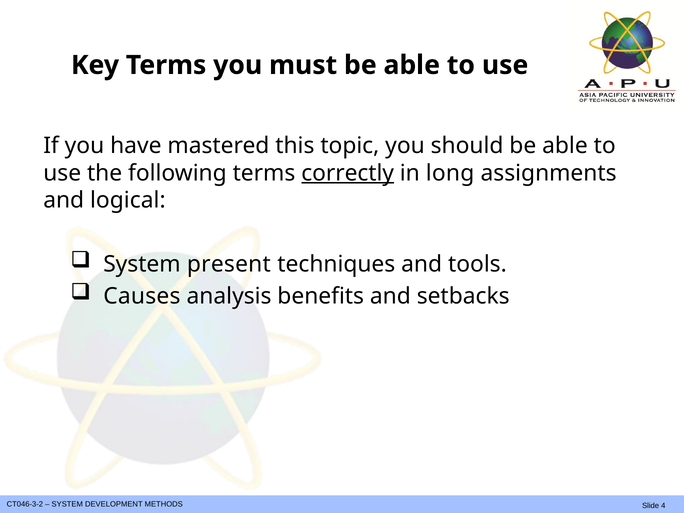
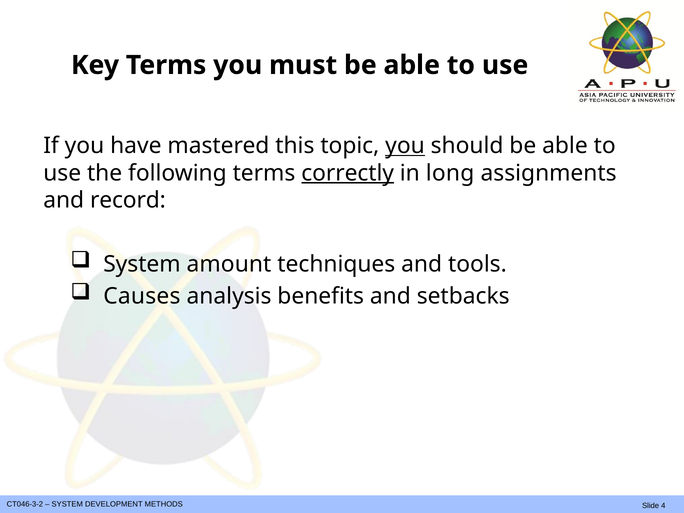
you underline: none -> present (405, 146)
logical: logical -> record (128, 200)
present: present -> amount (229, 264)
